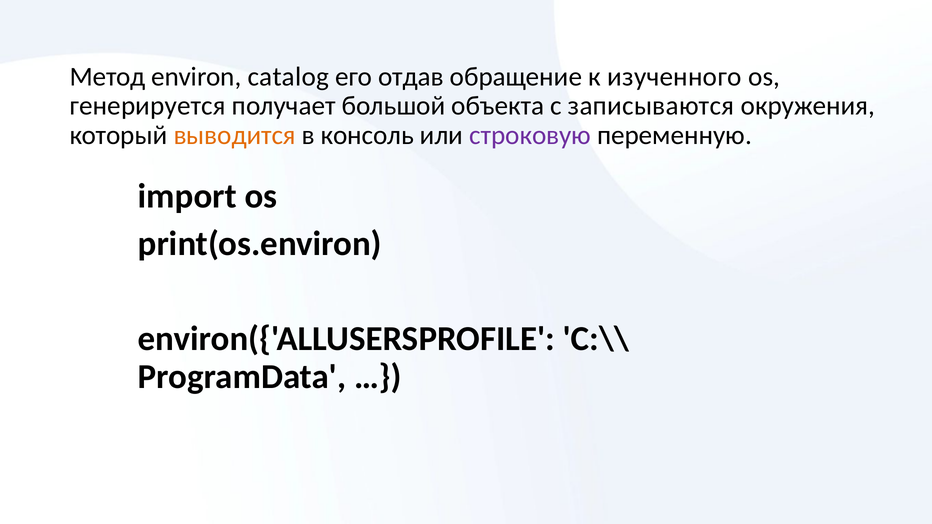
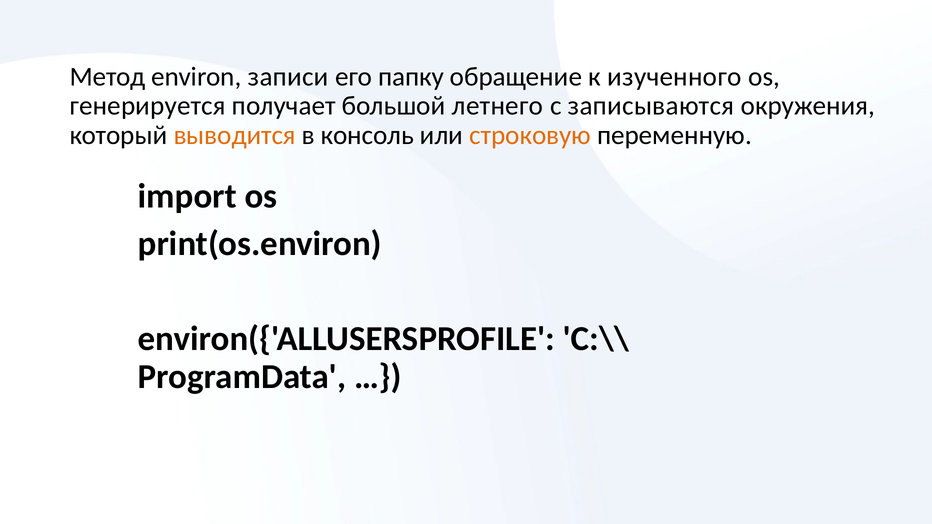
catalog: catalog -> записи (288, 77)
отдав: отдав -> папку (411, 77)
объекта: объекта -> летнего (498, 106)
строковую colour: purple -> orange (530, 135)
